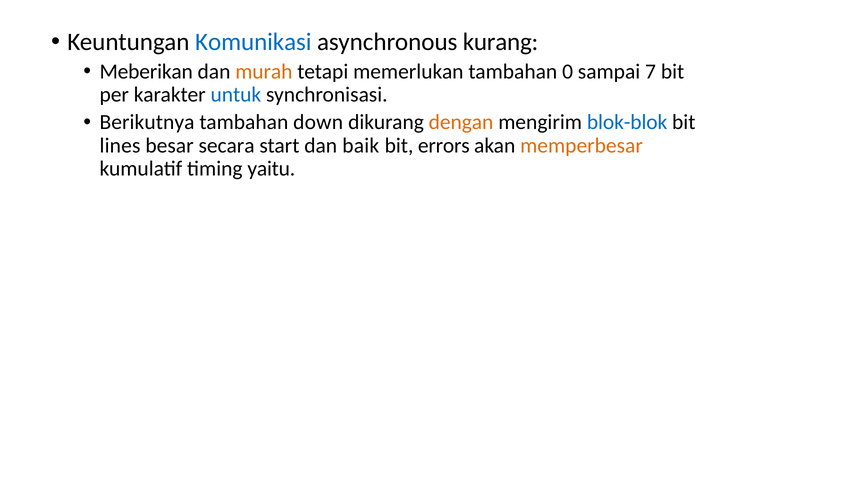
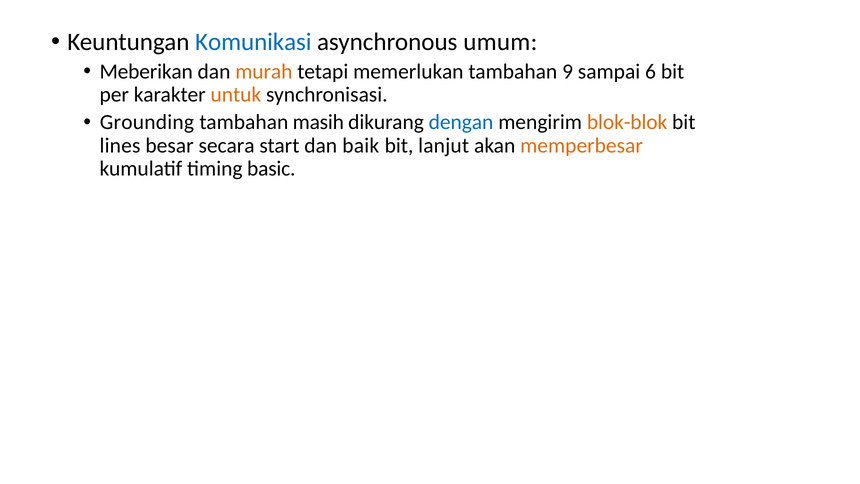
kurang: kurang -> umum (500, 42)
0: 0 -> 9 (568, 71)
7: 7 -> 6 (651, 71)
untuk colour: blue -> orange (236, 95)
Berikutnya: Berikutnya -> Grounding (147, 122)
down: down -> masih (318, 122)
dengan colour: orange -> blue (461, 122)
blok-blok colour: blue -> orange (627, 122)
errors: errors -> lanjut (444, 146)
yaitu: yaitu -> basic (271, 169)
